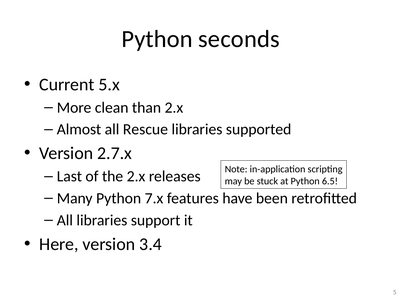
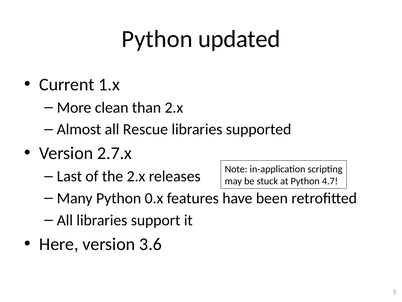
seconds: seconds -> updated (239, 39)
5.x: 5.x -> 1.x (109, 84)
6.5: 6.5 -> 4.7 (330, 181)
7.x: 7.x -> 0.x (154, 198)
3.4: 3.4 -> 3.6 (151, 244)
